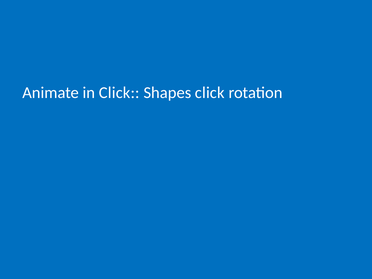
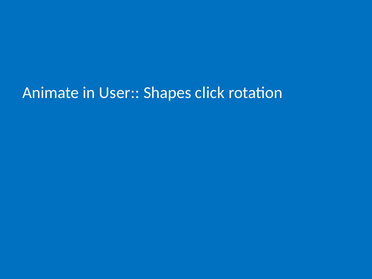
in Click: Click -> User (119, 93)
